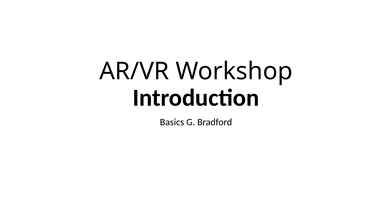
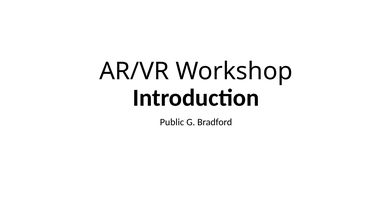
Basics: Basics -> Public (172, 123)
